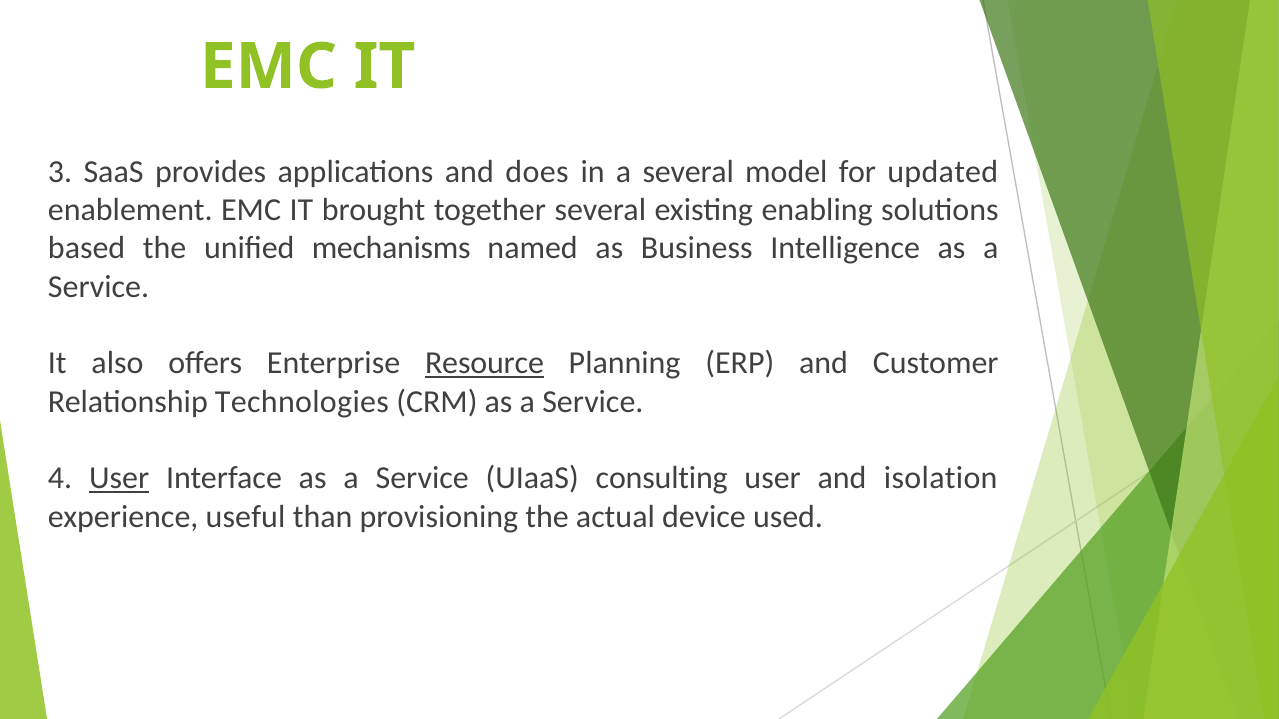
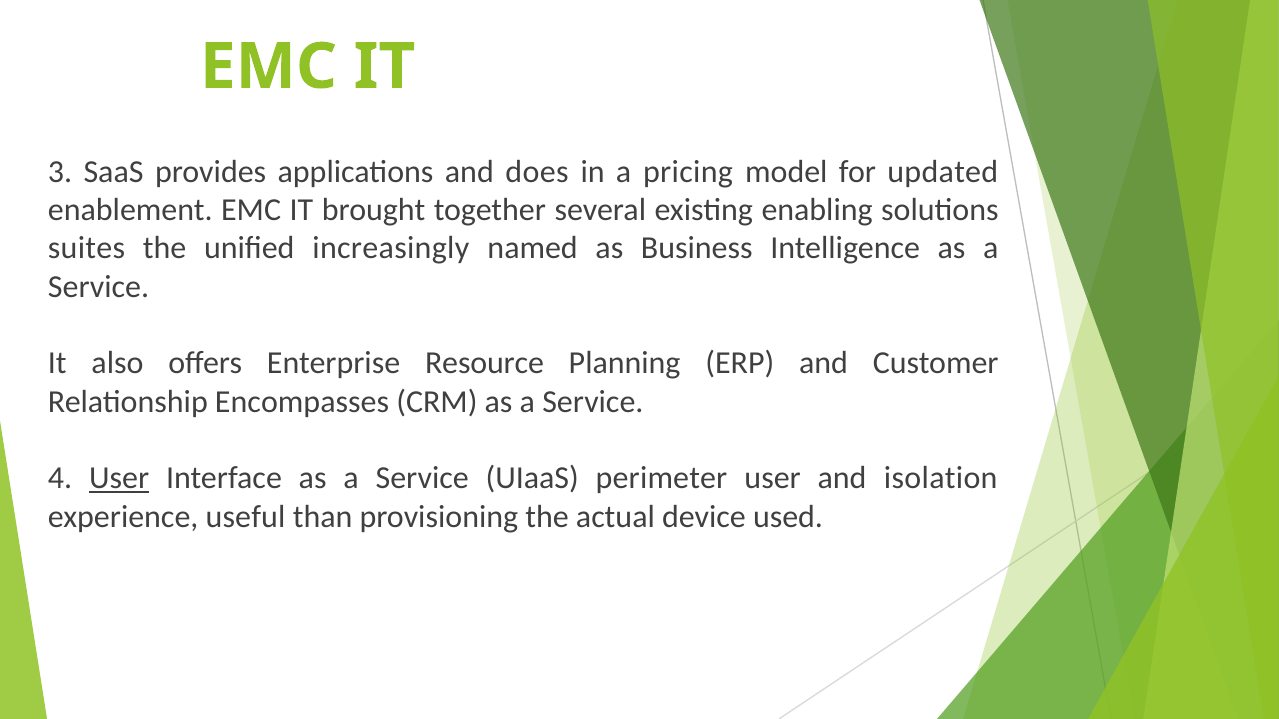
a several: several -> pricing (688, 172)
based: based -> suites (86, 248)
mechanisms: mechanisms -> increasingly (391, 248)
Resource underline: present -> none (485, 364)
Technologies: Technologies -> Encompasses (302, 402)
consulting: consulting -> perimeter (662, 479)
